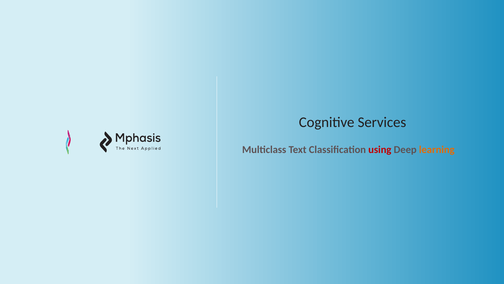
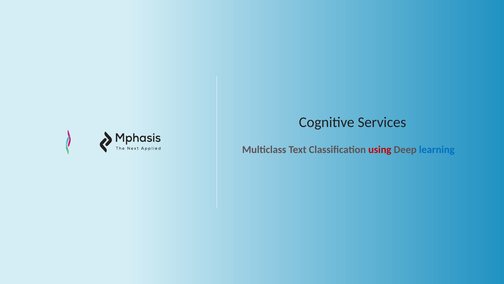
learning colour: orange -> blue (437, 149)
